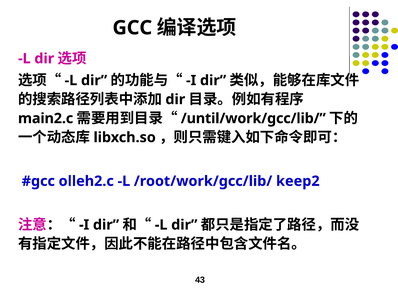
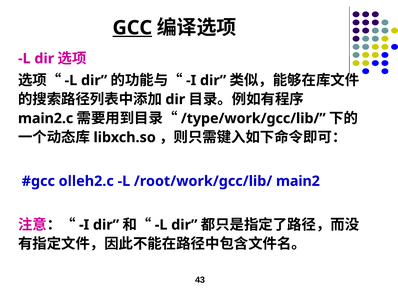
GCC underline: none -> present (132, 28)
/until/work/gcc/lib/: /until/work/gcc/lib/ -> /type/work/gcc/lib/ (253, 118)
keep2: keep2 -> main2 (298, 181)
